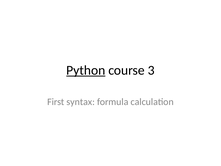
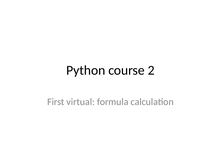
Python underline: present -> none (86, 70)
3: 3 -> 2 (151, 70)
syntax: syntax -> virtual (81, 102)
